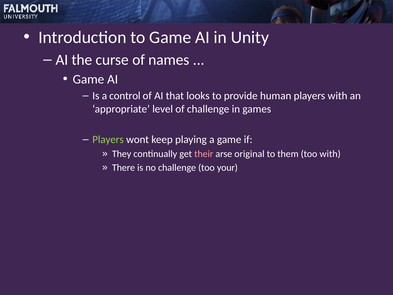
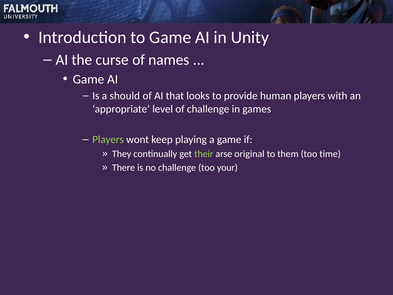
control: control -> should (125, 96)
their colour: pink -> light green (204, 154)
too with: with -> time (330, 154)
